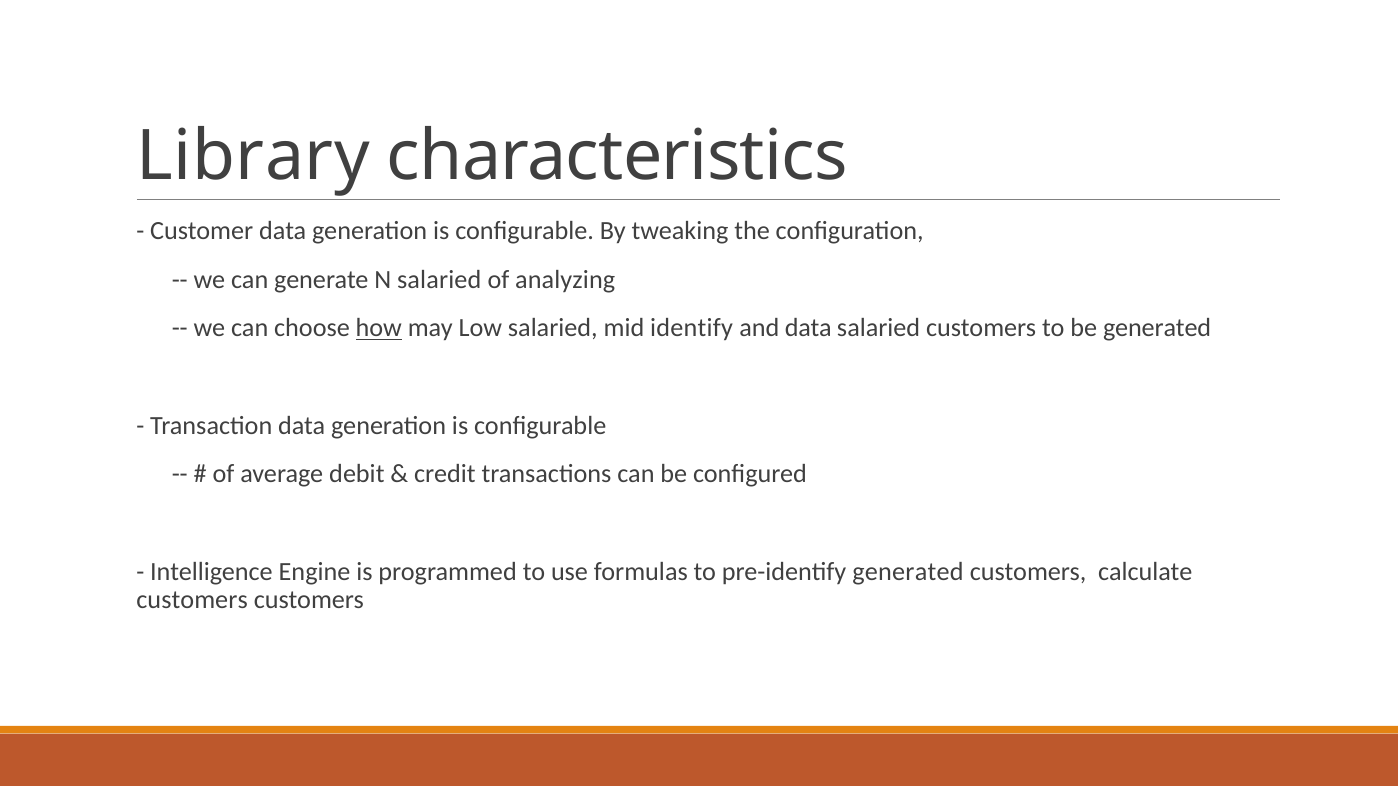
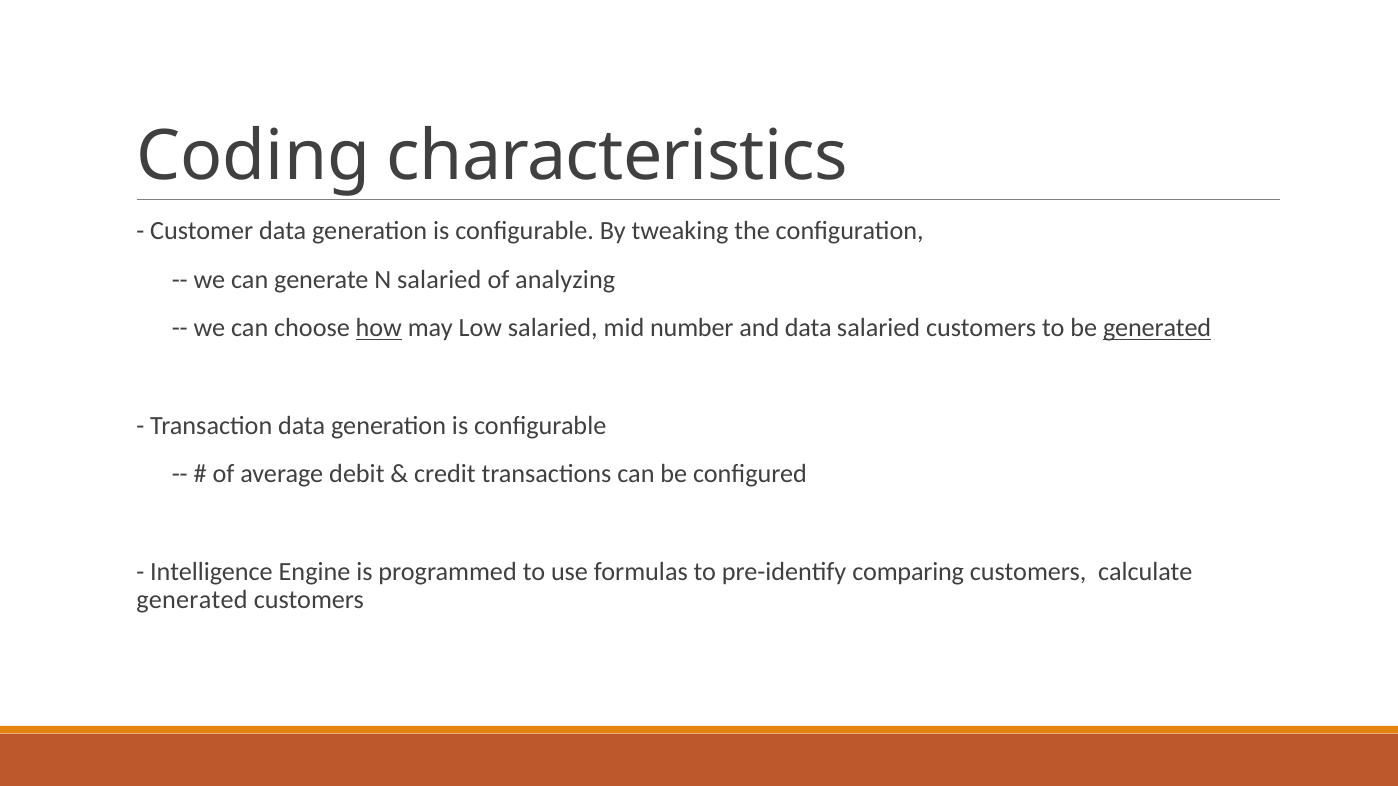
Library: Library -> Coding (253, 157)
identify: identify -> number (692, 328)
generated underline: none -> present (1157, 328)
pre-identify generated: generated -> comparing (908, 572)
customers: customers -> generated (192, 600)
